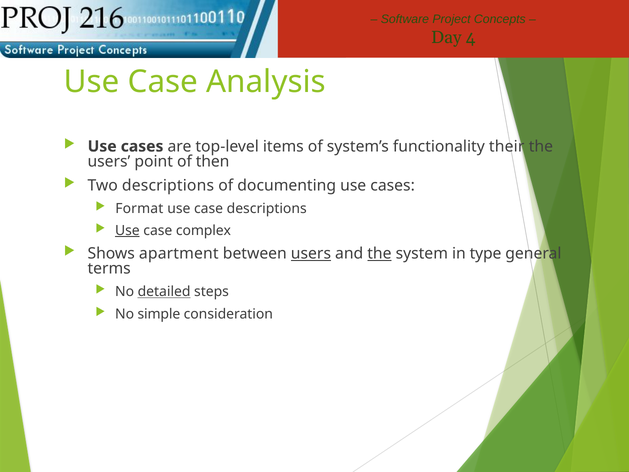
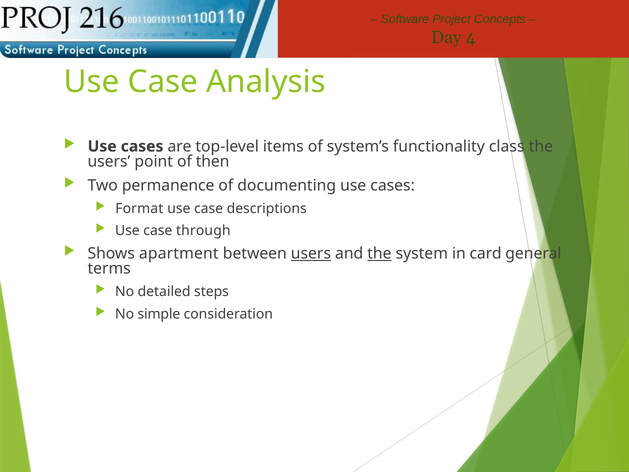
their: their -> class (507, 146)
Two descriptions: descriptions -> permanence (168, 185)
Use underline: present -> none (127, 230)
complex: complex -> through (203, 230)
type: type -> card (486, 253)
detailed underline: present -> none (164, 292)
